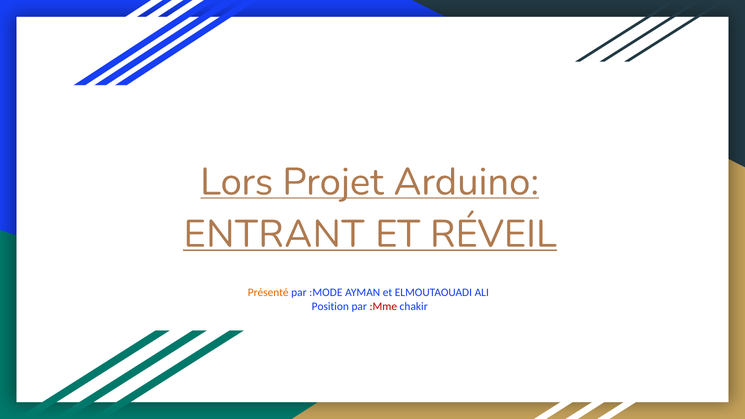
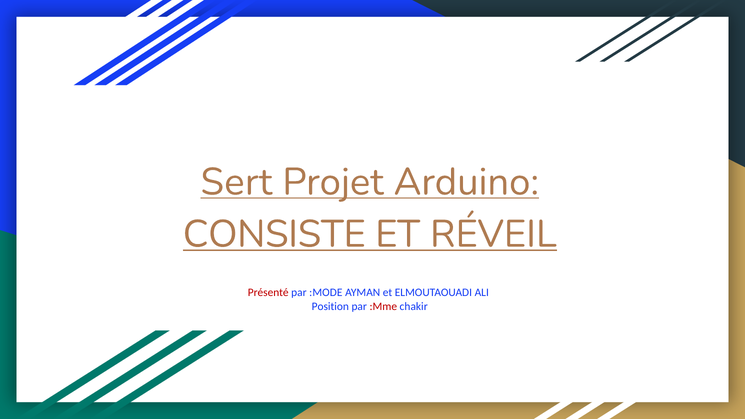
Lors: Lors -> Sert (236, 182)
ENTRANT: ENTRANT -> CONSISTE (274, 234)
Présenté colour: orange -> red (268, 293)
